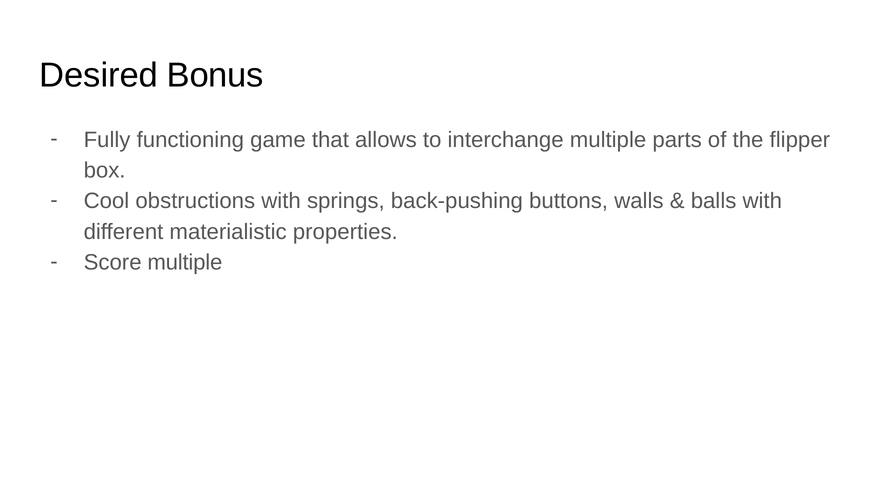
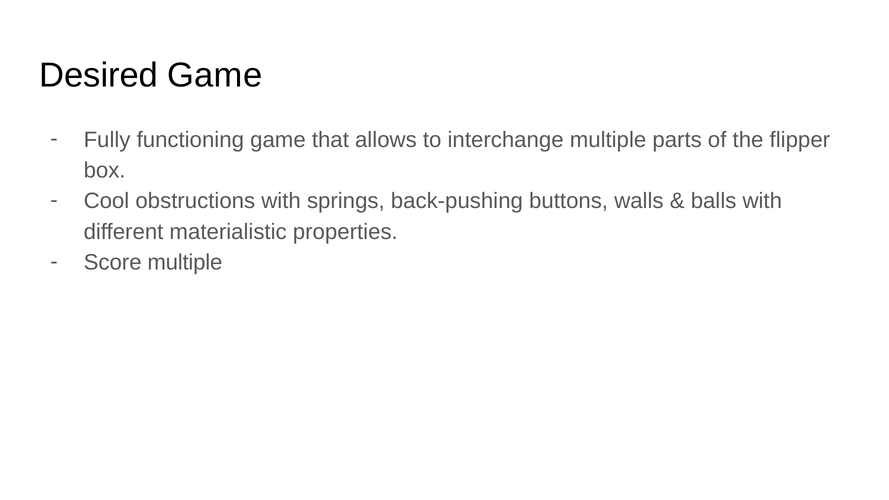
Desired Bonus: Bonus -> Game (215, 75)
